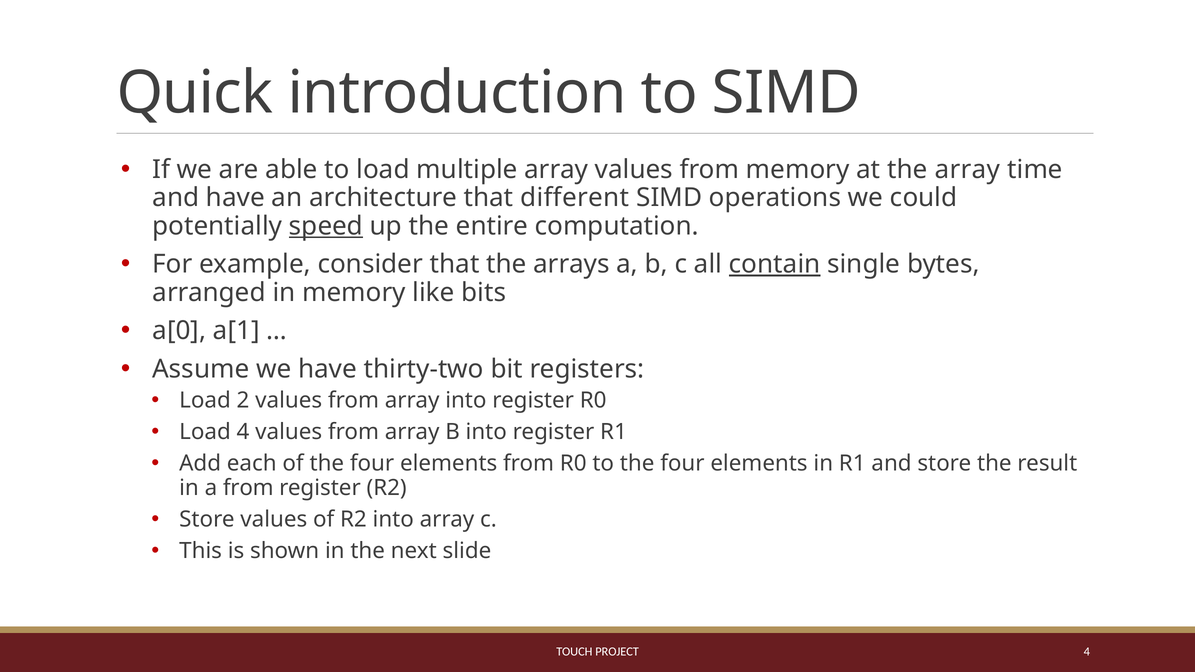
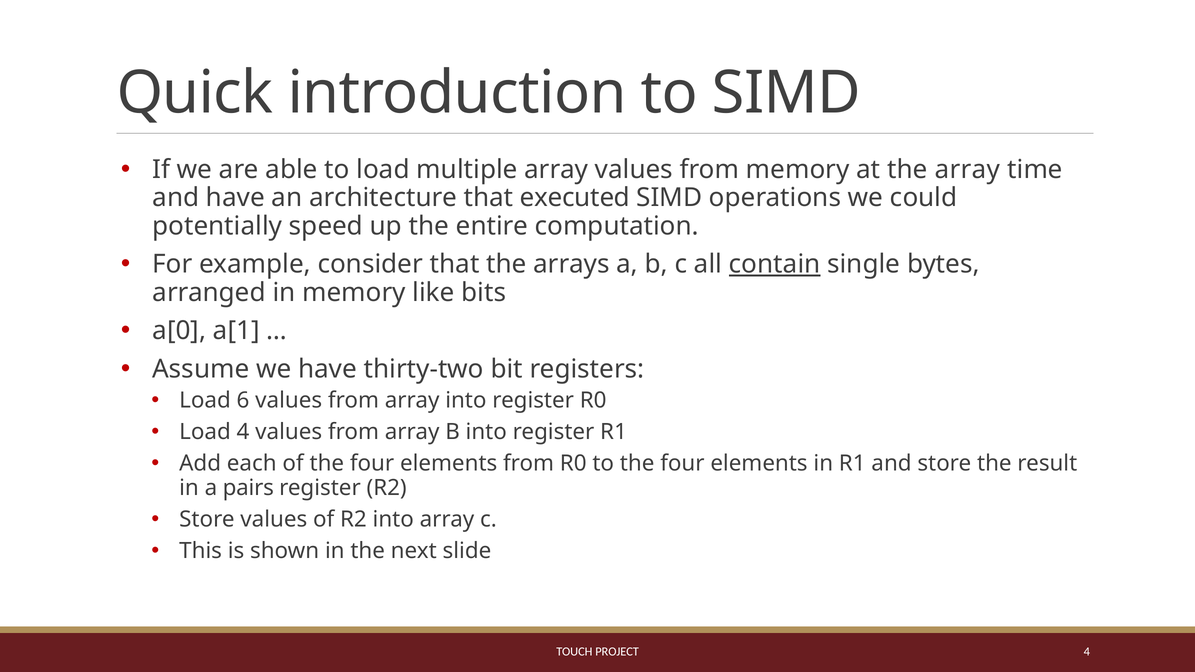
different: different -> executed (575, 198)
speed underline: present -> none (326, 226)
2: 2 -> 6 (243, 400)
a from: from -> pairs (248, 488)
